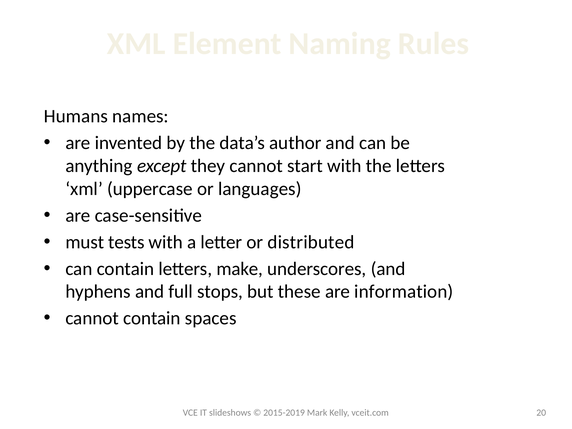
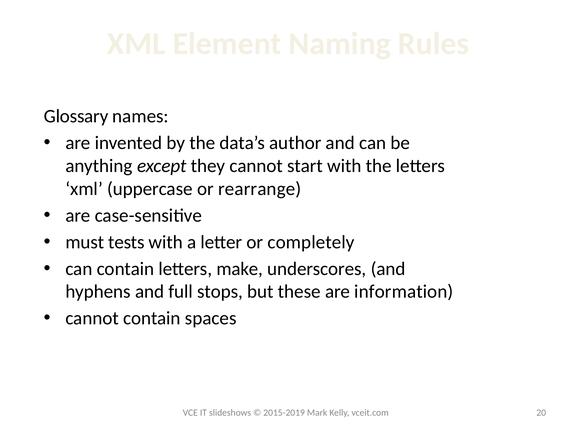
Humans: Humans -> Glossary (76, 116)
languages: languages -> rearrange (260, 189)
distributed: distributed -> completely (311, 242)
